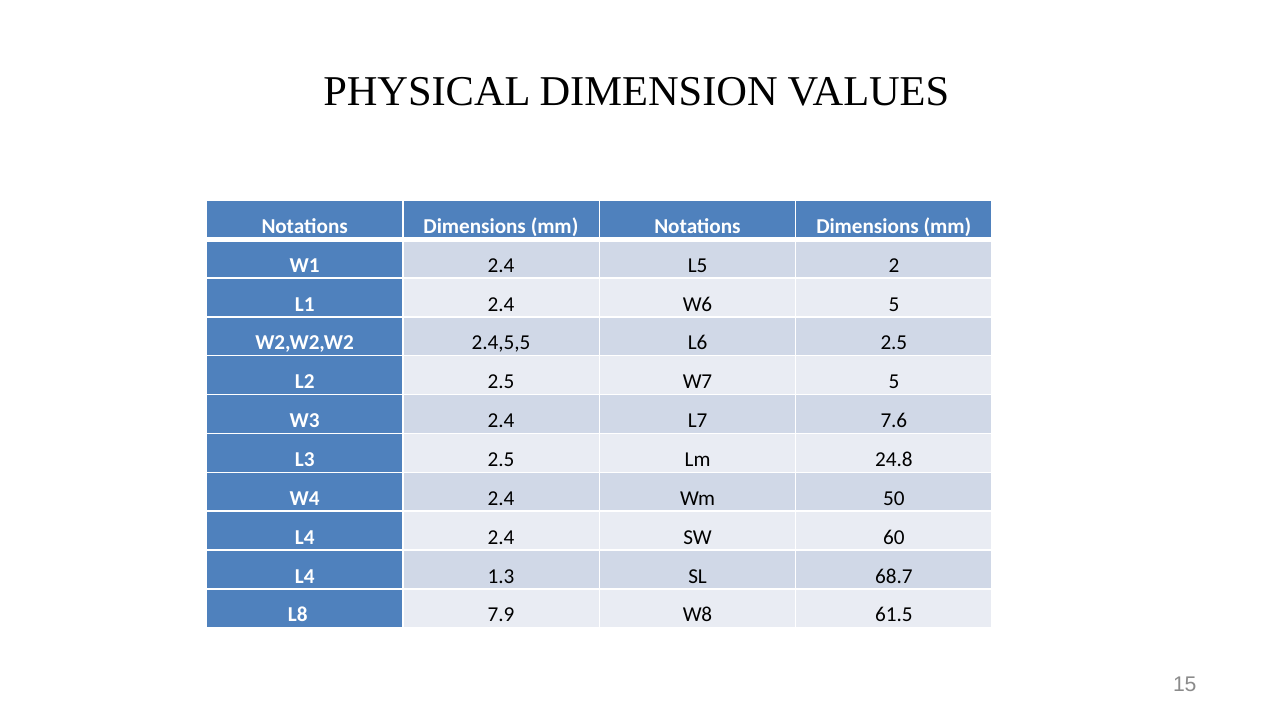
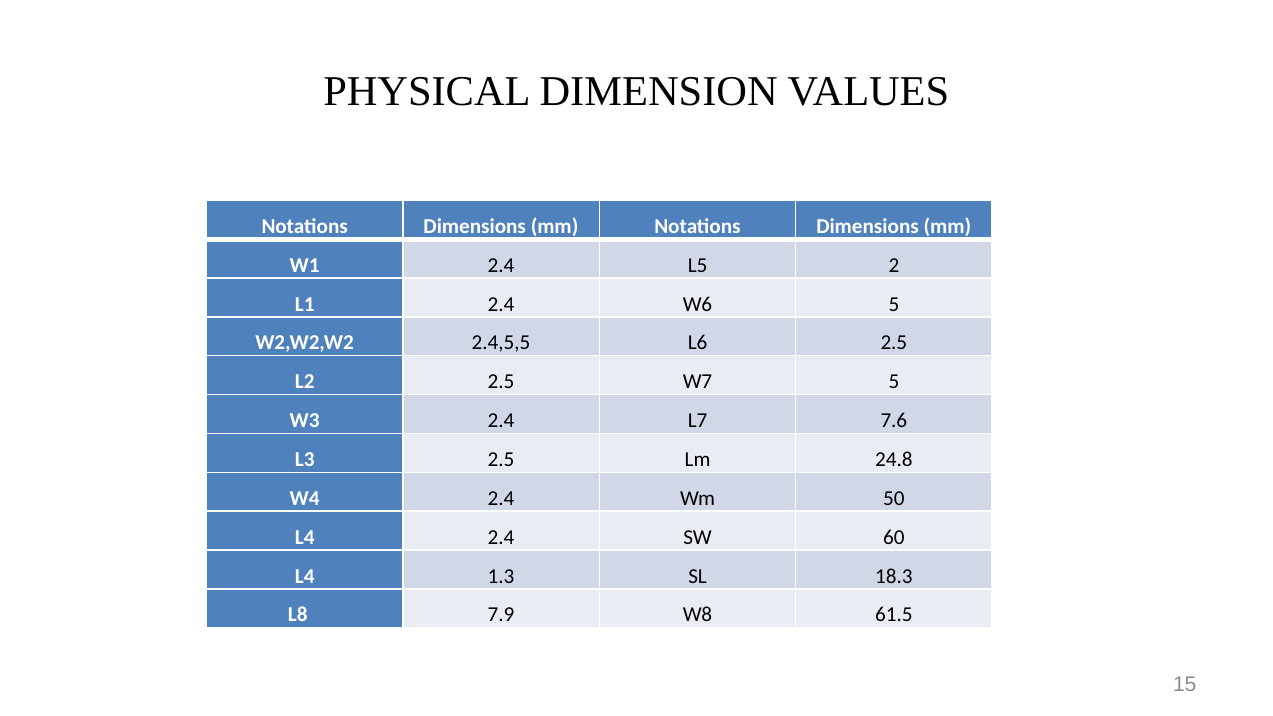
68.7: 68.7 -> 18.3 (894, 576)
